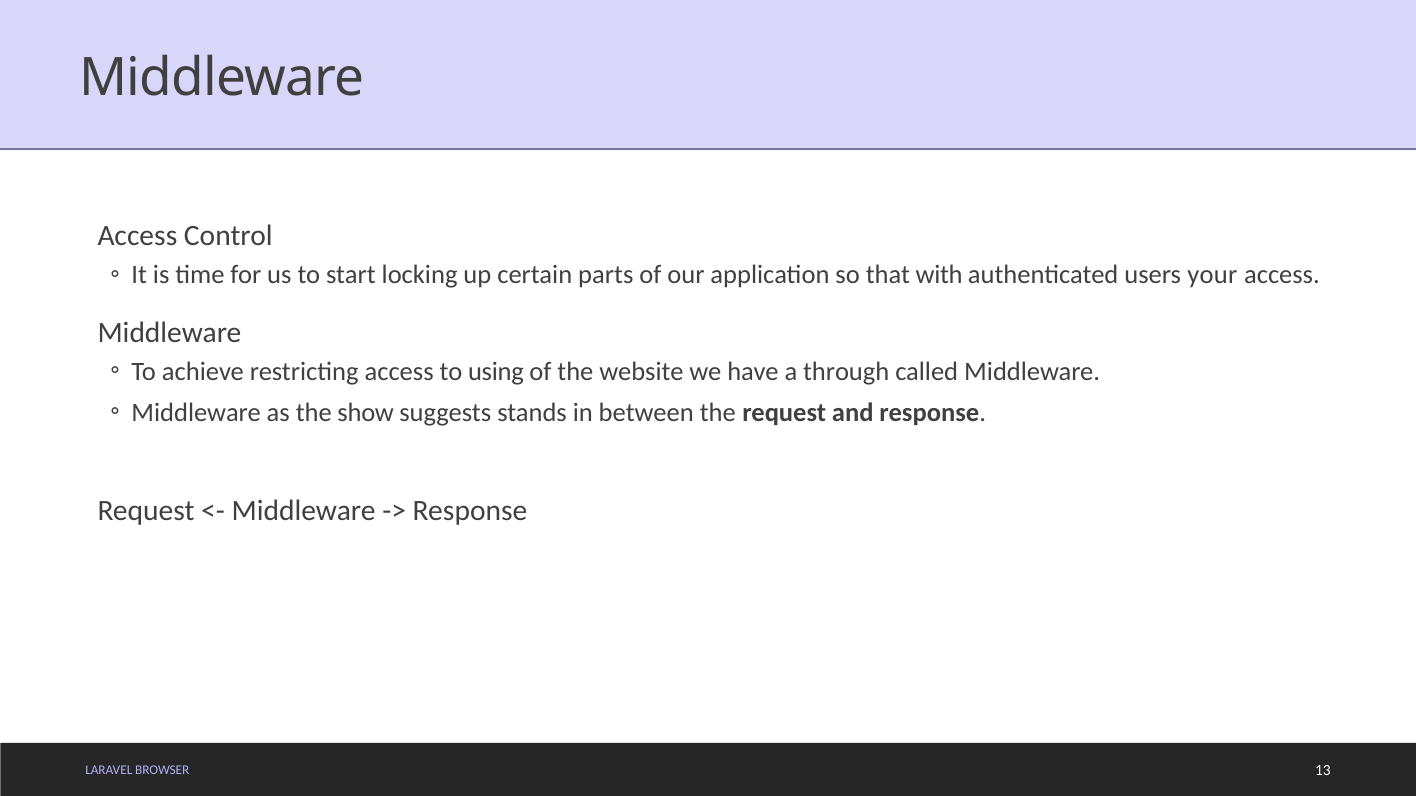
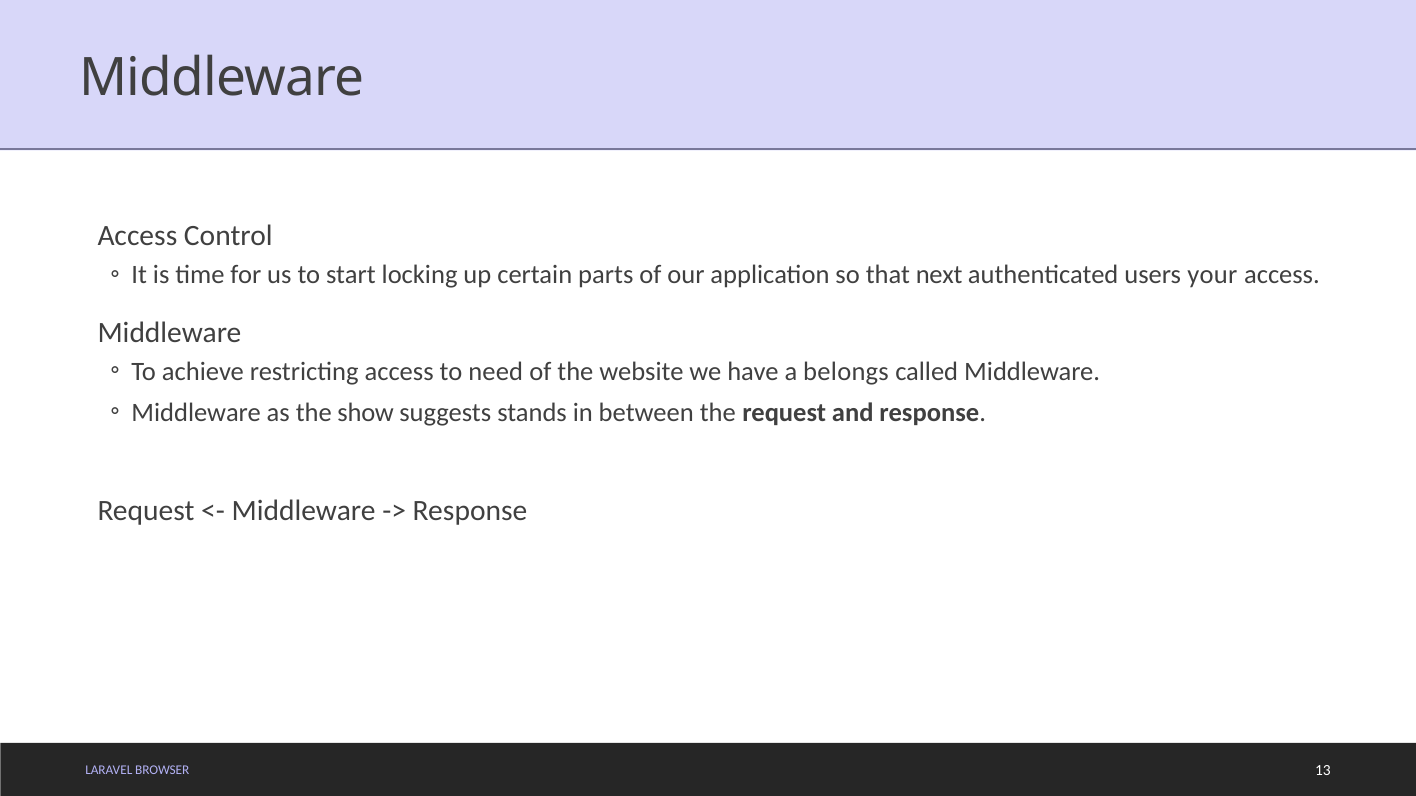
with: with -> next (939, 275)
using: using -> need (496, 372)
through: through -> belongs (846, 372)
